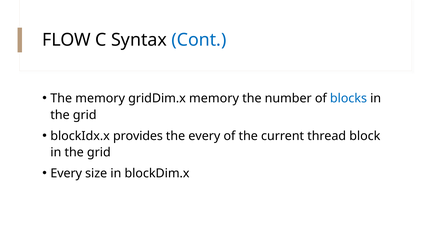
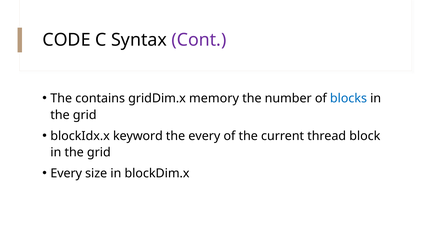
FLOW: FLOW -> CODE (67, 40)
Cont colour: blue -> purple (199, 40)
The memory: memory -> contains (100, 98)
provides: provides -> keyword (138, 136)
